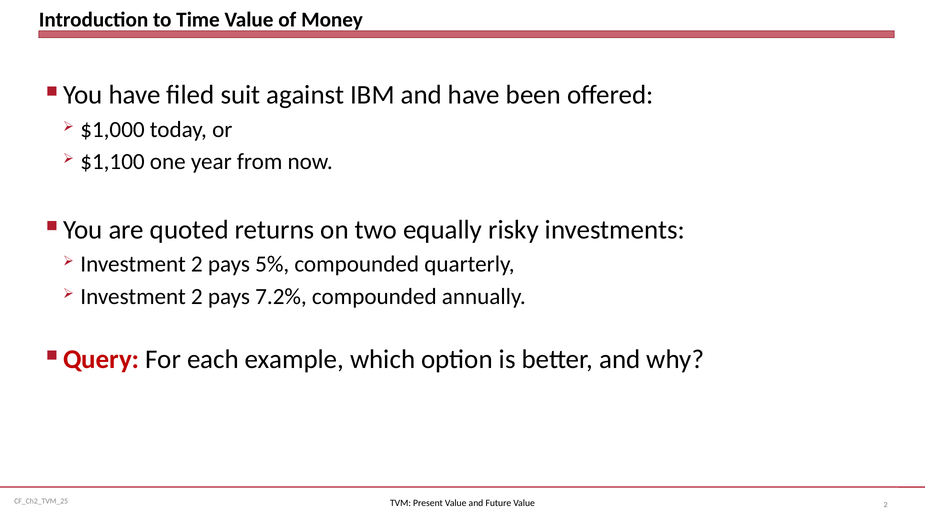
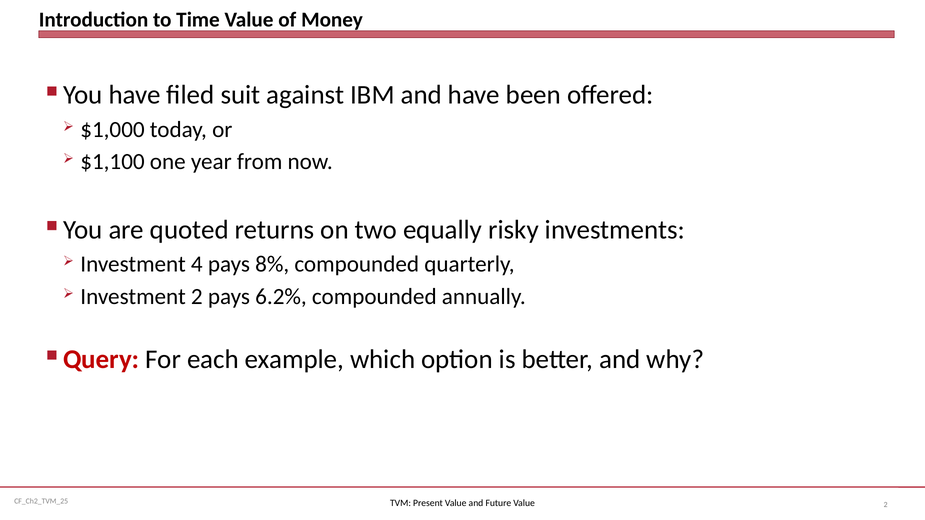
2: 2 -> 4 (197, 264)
5%: 5% -> 8% (272, 264)
7.2%: 7.2% -> 6.2% (281, 297)
